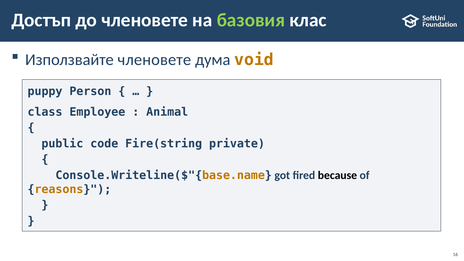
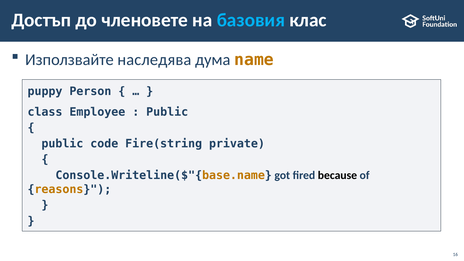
базовия colour: light green -> light blue (251, 20)
Използвайте членовете: членовете -> наследява (154, 60)
void: void -> name (254, 60)
Animal: Animal -> Public (167, 112)
